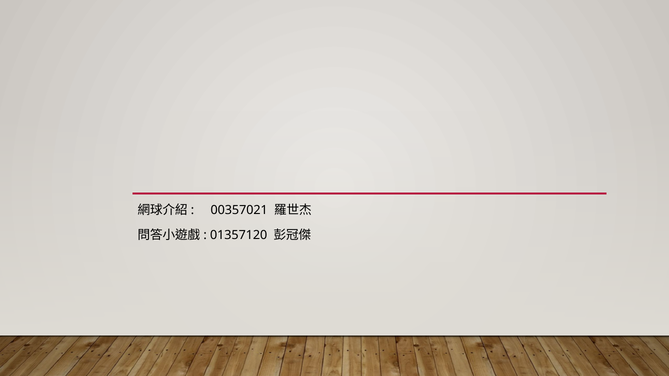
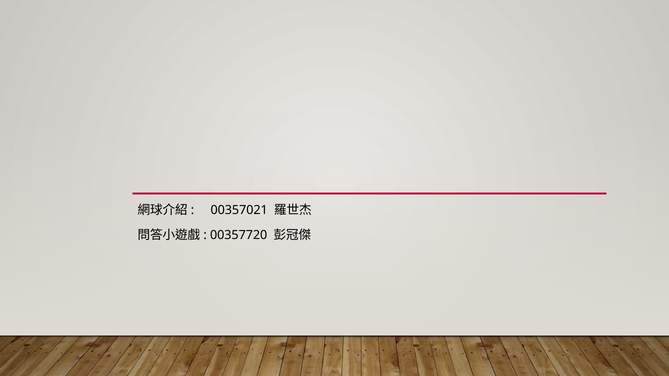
01357120: 01357120 -> 00357720 (239, 235)
